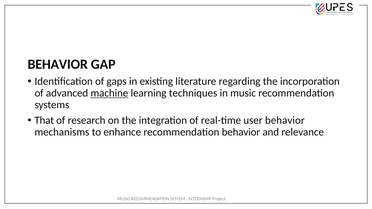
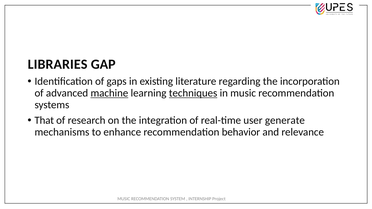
BEHAVIOR: BEHAVIOR -> LIBRARIES (58, 64)
techniques underline: none -> present (193, 93)
user behavior: behavior -> generate (285, 120)
